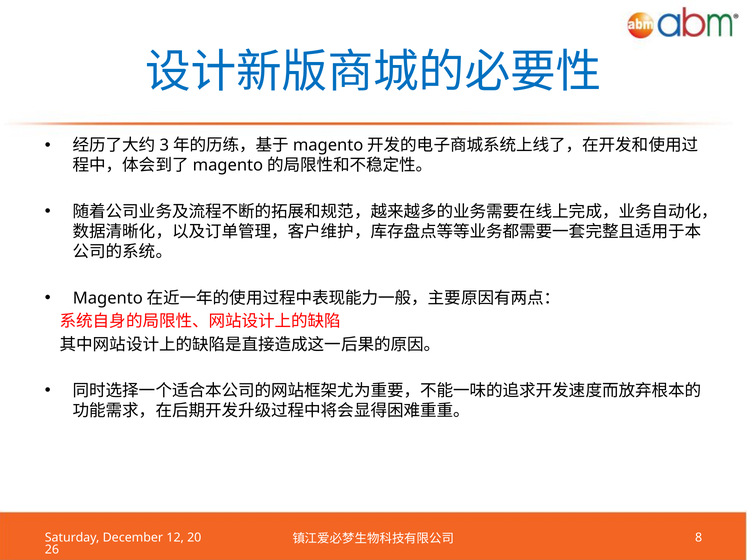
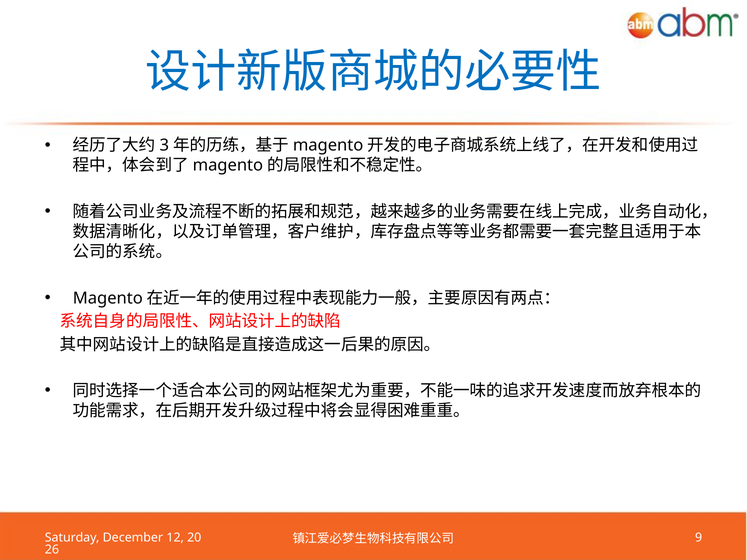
8: 8 -> 9 (699, 538)
